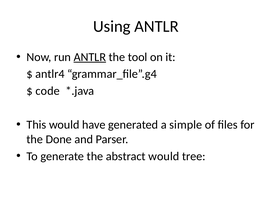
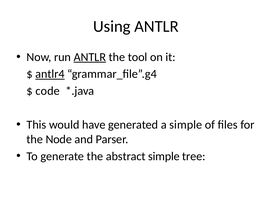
antlr4 underline: none -> present (50, 74)
Done: Done -> Node (59, 139)
abstract would: would -> simple (164, 156)
